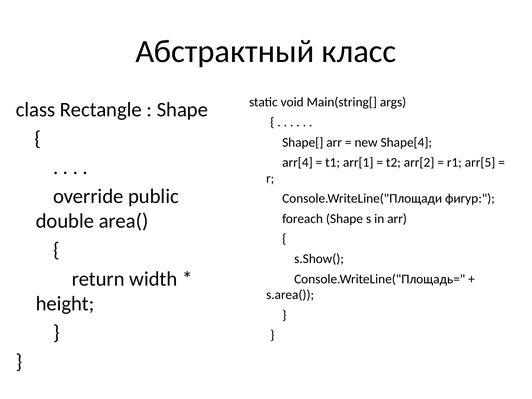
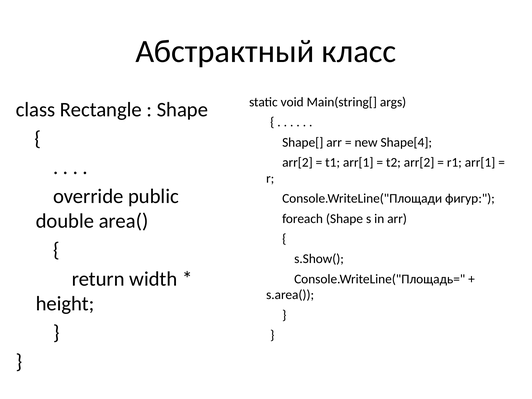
arr[4: arr[4 -> arr[2 (297, 162)
r1 arr[5: arr[5 -> arr[1 (480, 162)
